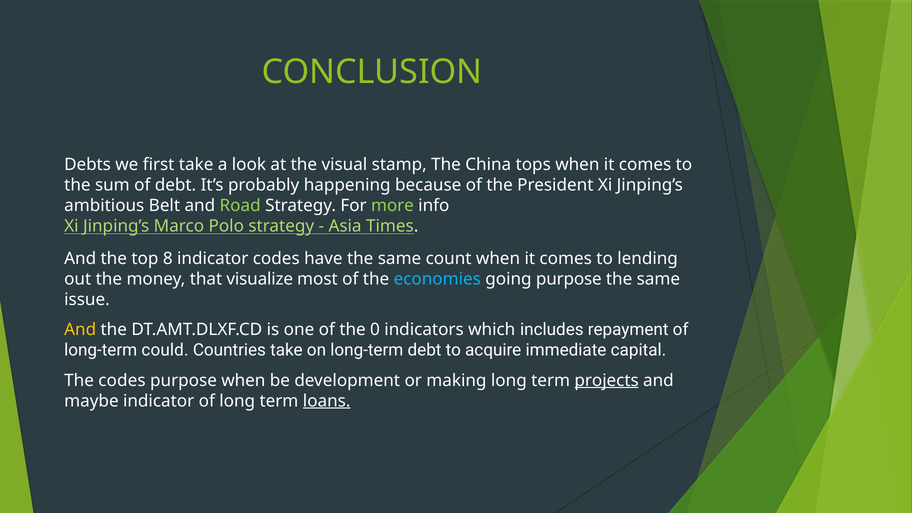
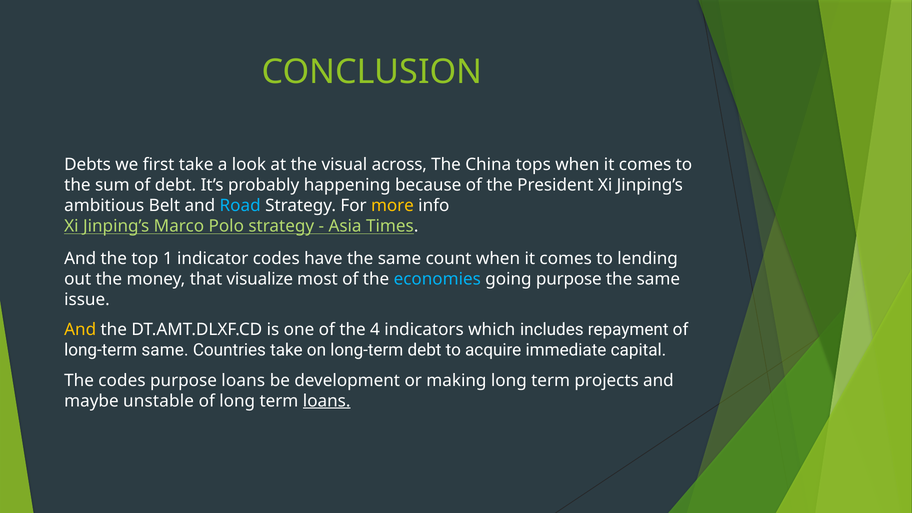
stamp: stamp -> across (399, 164)
Road colour: light green -> light blue (240, 205)
more colour: light green -> yellow (392, 205)
8: 8 -> 1 (168, 259)
0: 0 -> 4 (375, 330)
long-term could: could -> same (165, 350)
purpose when: when -> loans (243, 380)
projects underline: present -> none (607, 380)
maybe indicator: indicator -> unstable (159, 401)
